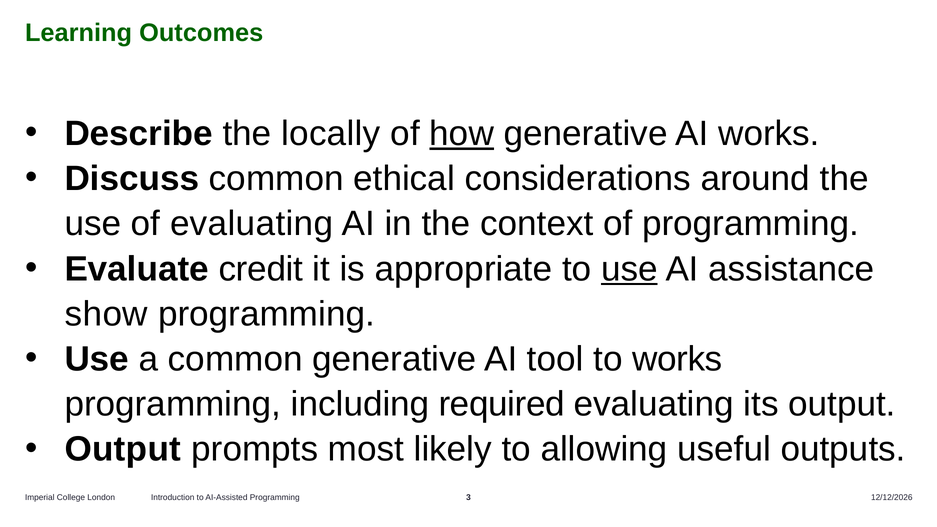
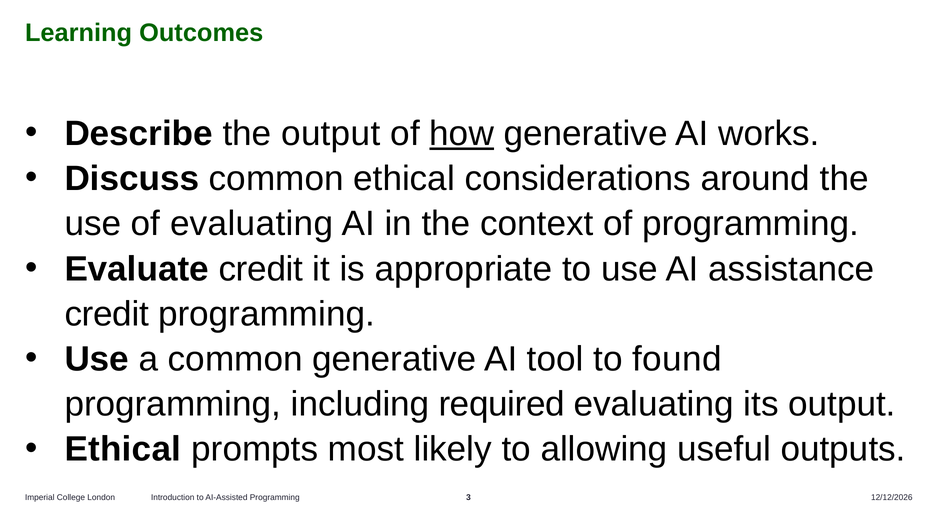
the locally: locally -> output (331, 134)
use underline: present -> none (629, 269)
show: show -> credit (107, 314)
to works: works -> found (677, 359)
Output: Output -> Ethical (123, 449)
